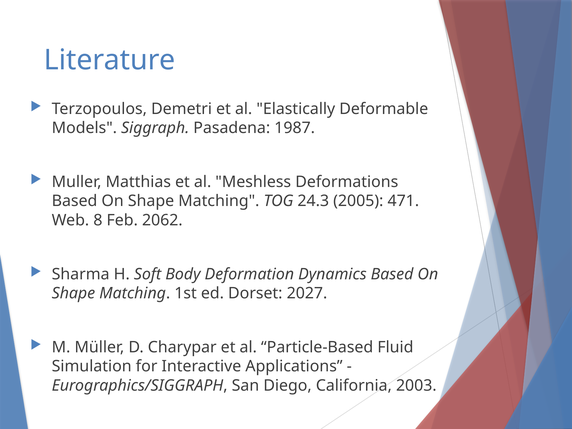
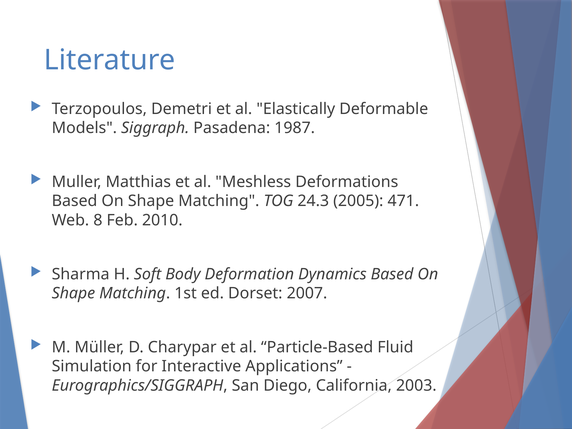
2062: 2062 -> 2010 (162, 220)
2027: 2027 -> 2007 (307, 293)
